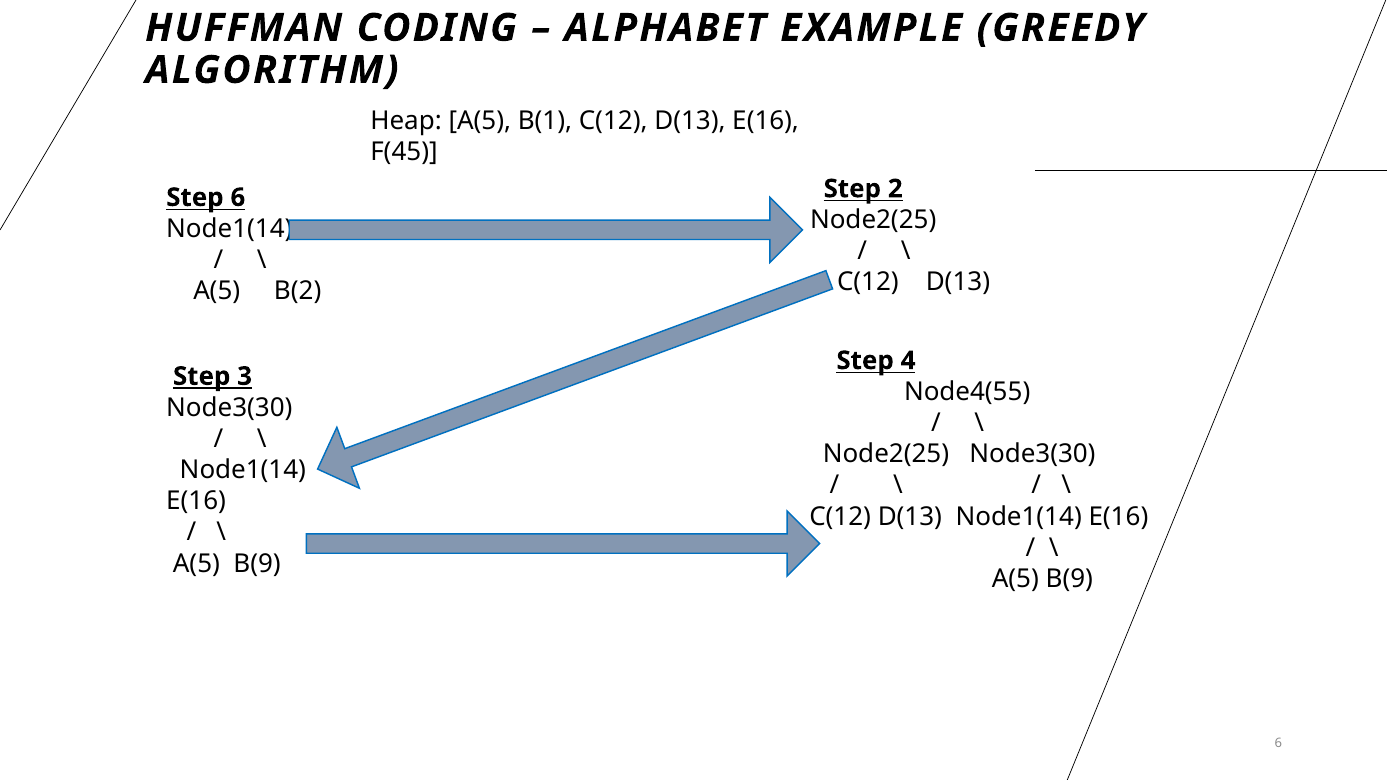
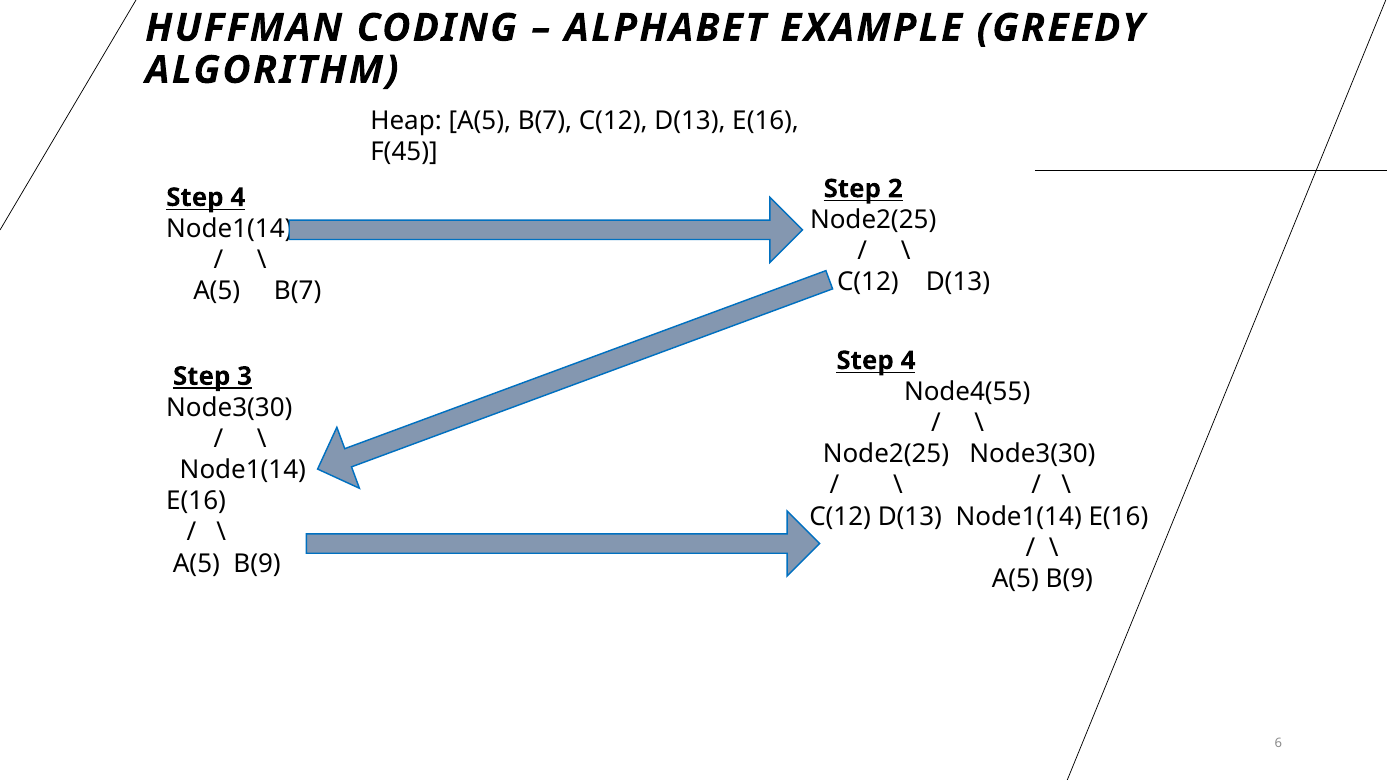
Heap A(5 B(1: B(1 -> B(7 (545, 121)
6: 6 -> 4 (238, 197)
B(2: B(2 -> B(7 (298, 291)
